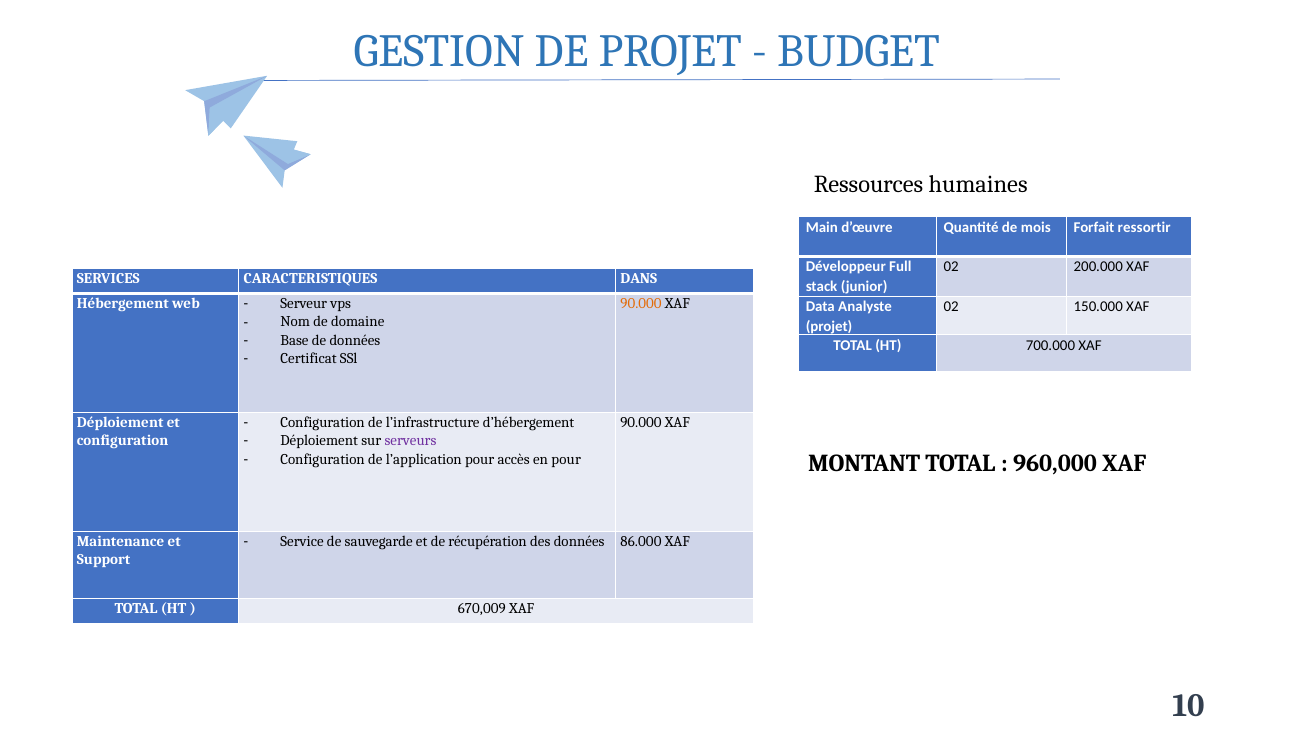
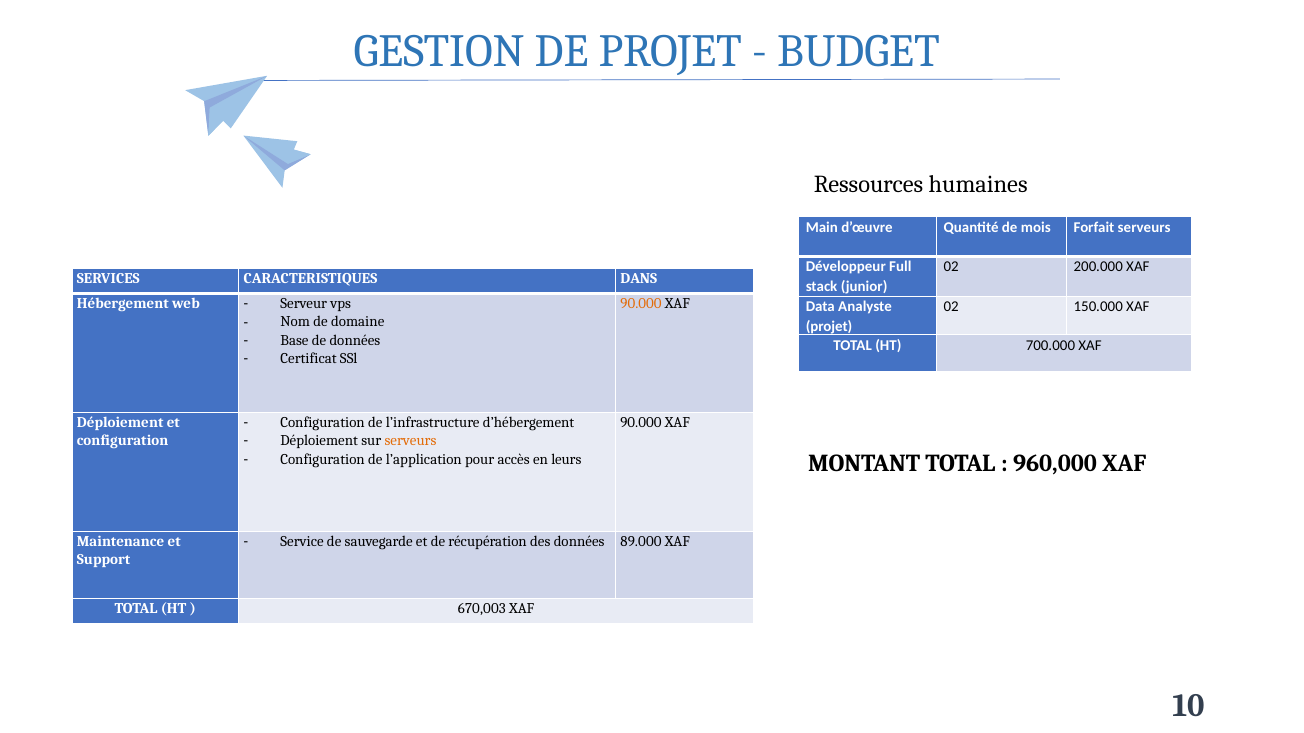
Forfait ressortir: ressortir -> serveurs (1144, 227)
serveurs colour: purple -> orange (411, 441)
en pour: pour -> leurs (566, 460)
86.000: 86.000 -> 89.000 (641, 542)
670,009: 670,009 -> 670,003 (482, 609)
